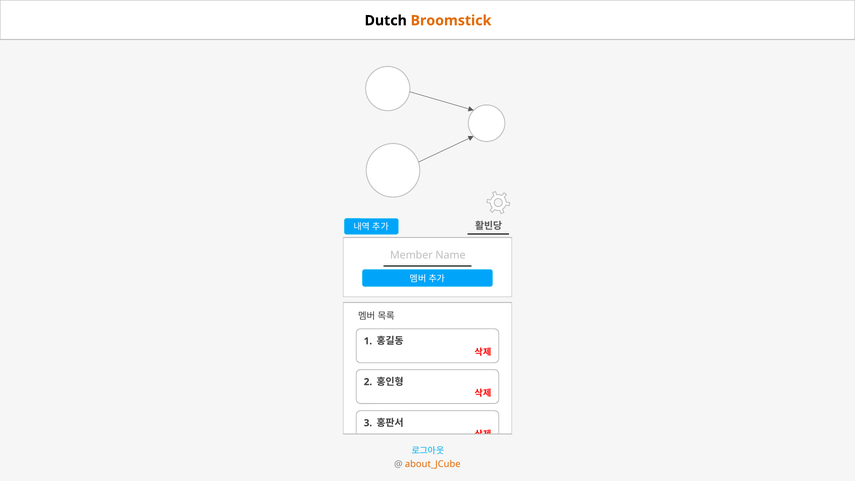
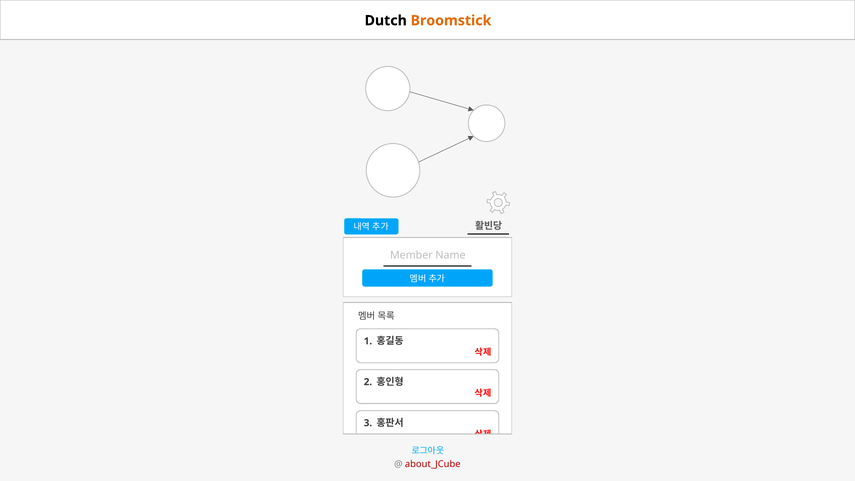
about_JCube colour: orange -> red (433, 464)
